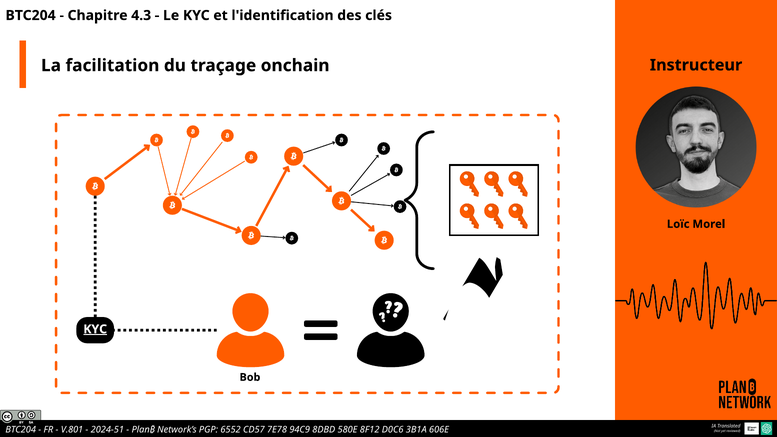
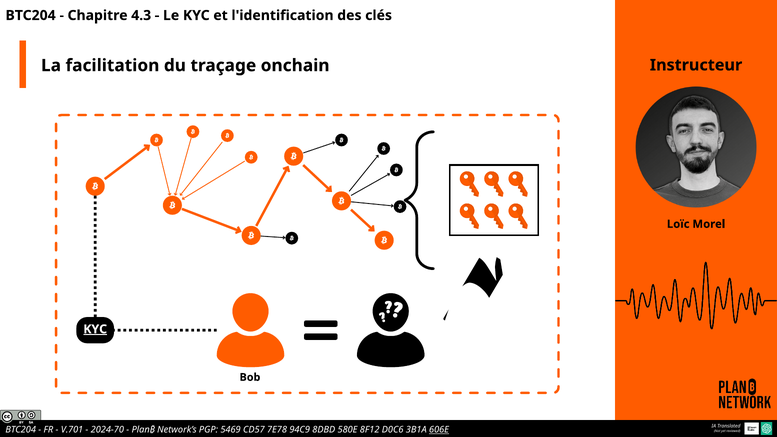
V.801: V.801 -> V.701 (72, 430)
2024-51: 2024-51 -> 2024-70 (107, 430)
6552: 6552 -> 5469 (231, 430)
606E underline: none -> present (439, 430)
